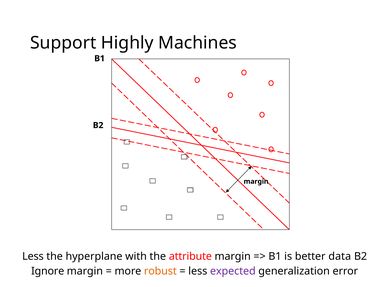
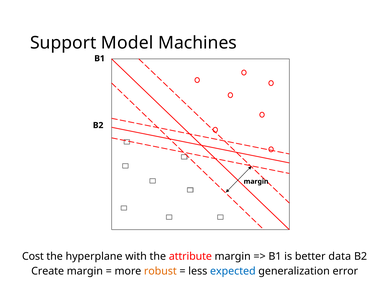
Highly: Highly -> Model (127, 43)
Less: Less -> Cost (33, 256)
Ignore: Ignore -> Create (48, 271)
expected colour: purple -> blue (233, 271)
